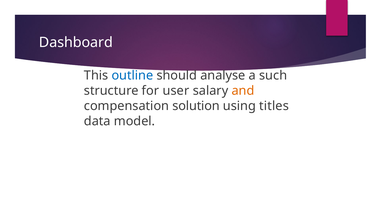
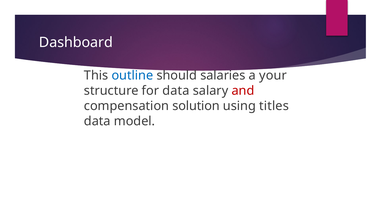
analyse: analyse -> salaries (223, 75)
such: such -> your (273, 75)
for user: user -> data (176, 91)
and colour: orange -> red (243, 91)
